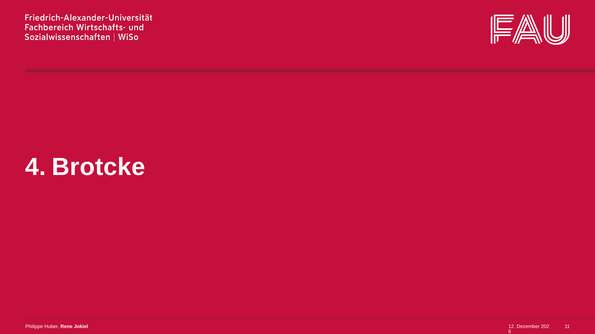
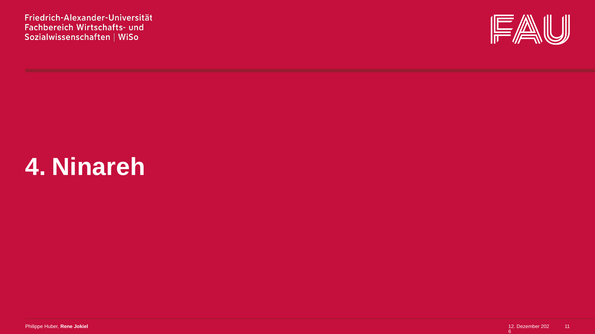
Brotcke: Brotcke -> Ninareh (99, 167)
